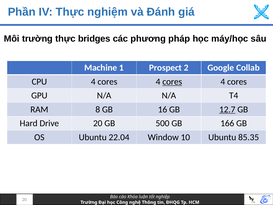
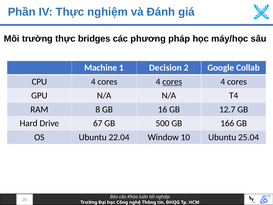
Prospect: Prospect -> Decision (165, 68)
12.7 underline: present -> none (227, 109)
Drive 20: 20 -> 67 (98, 123)
85.35: 85.35 -> 25.04 (249, 137)
